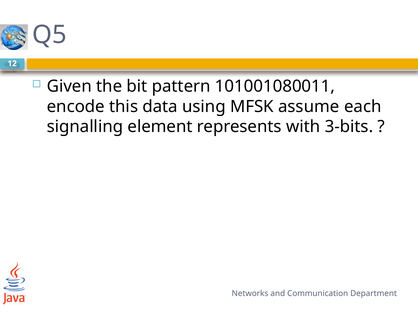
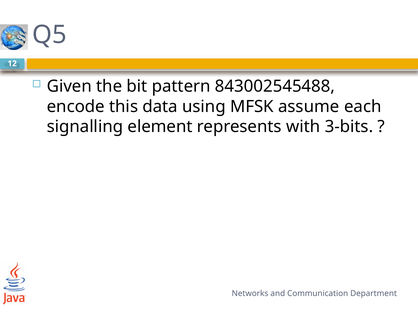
101001080011: 101001080011 -> 843002545488 (275, 86)
